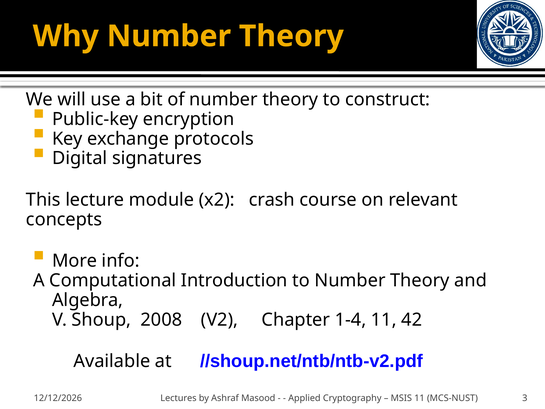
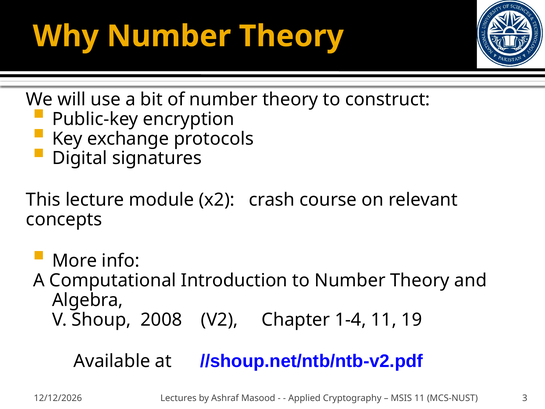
42: 42 -> 19 (412, 319)
